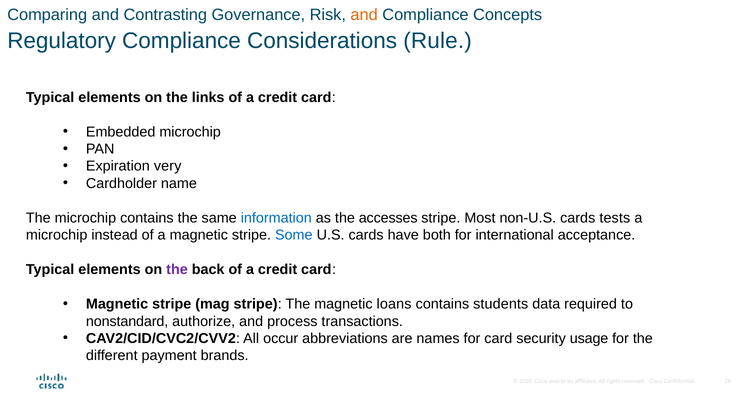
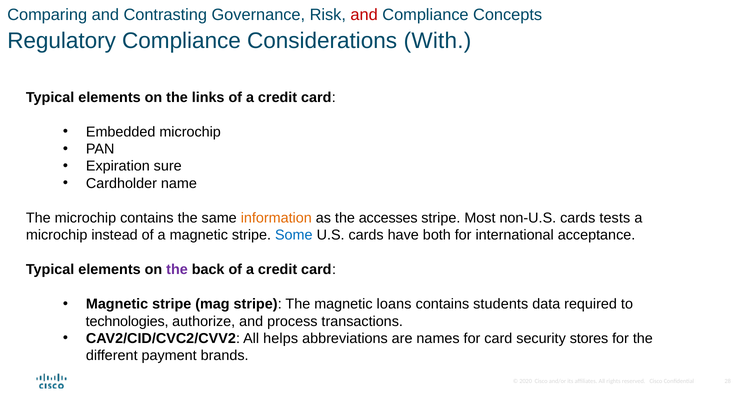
and colour: orange -> red (364, 15)
Rule: Rule -> With (437, 41)
very: very -> sure (168, 166)
information colour: blue -> orange (276, 218)
nonstandard: nonstandard -> technologies (127, 321)
occur: occur -> helps (281, 339)
usage: usage -> stores (589, 339)
